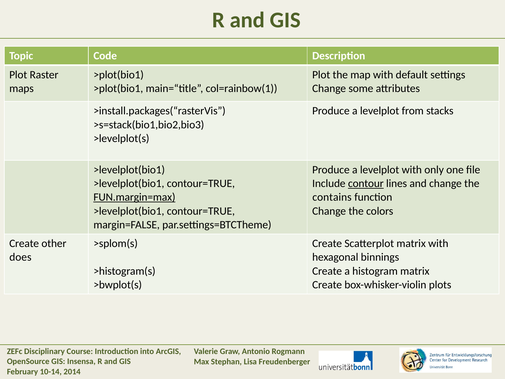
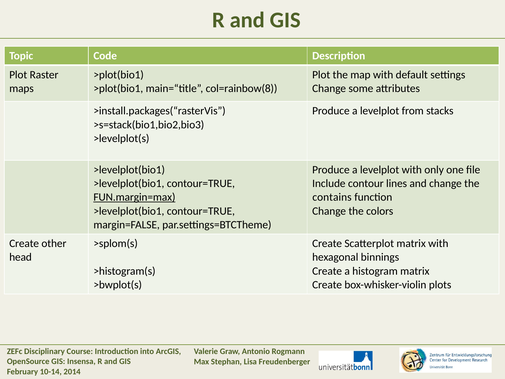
col=rainbow(1: col=rainbow(1 -> col=rainbow(8 (242, 88)
contour underline: present -> none (366, 183)
does: does -> head (21, 257)
